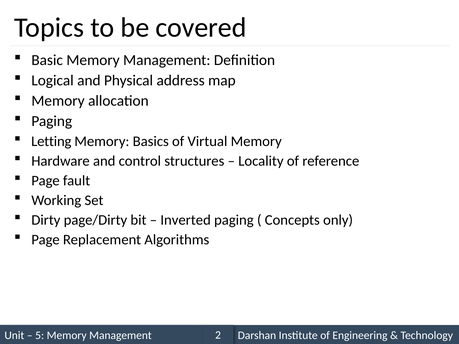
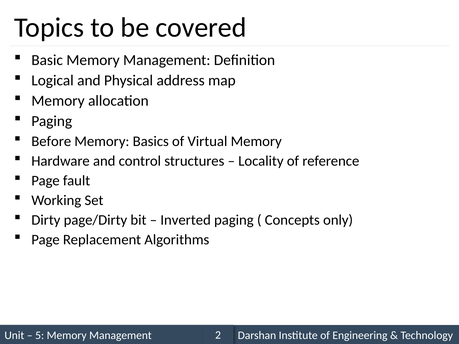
Letting: Letting -> Before (51, 141)
